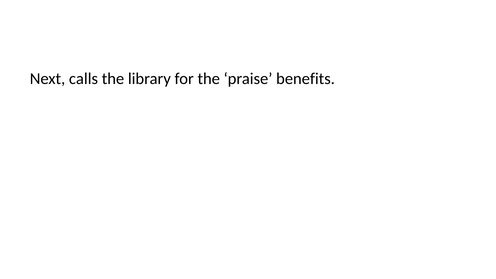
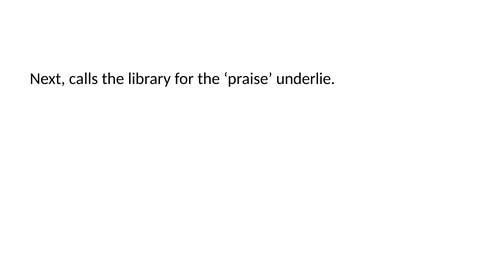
benefits: benefits -> underlie (306, 79)
